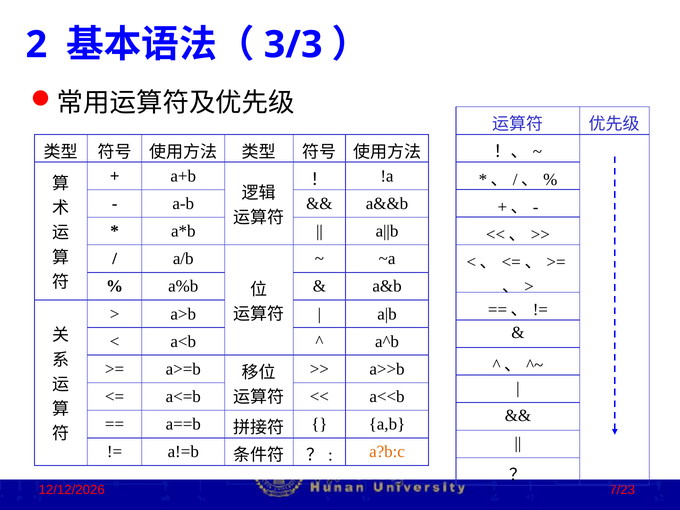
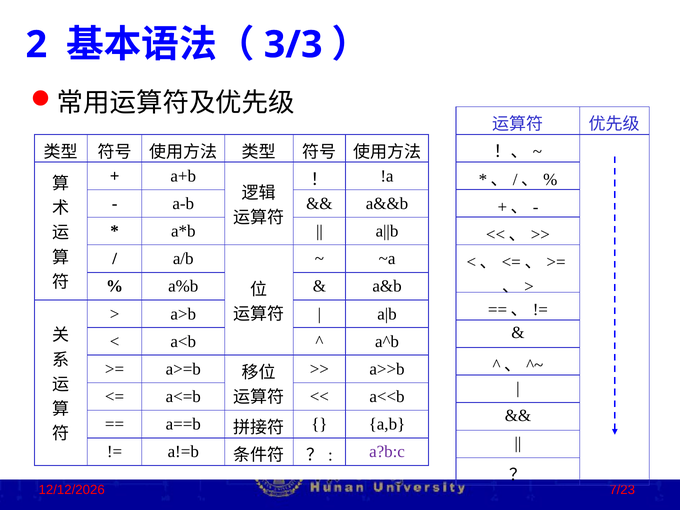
a?b:c colour: orange -> purple (387, 452)
